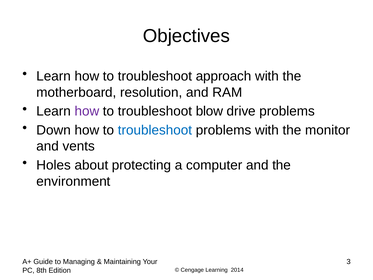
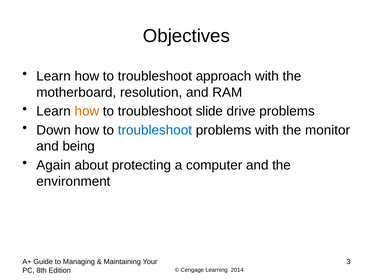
how colour: purple -> orange (87, 111)
blow: blow -> slide (209, 111)
vents: vents -> being (79, 146)
Holes: Holes -> Again (54, 165)
